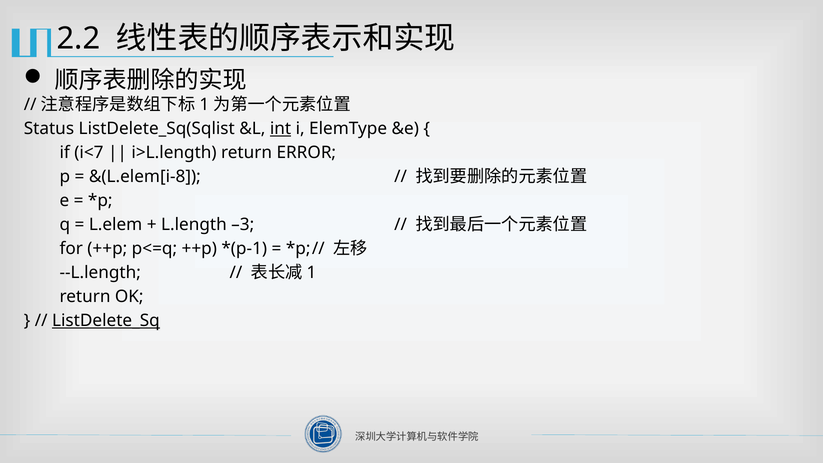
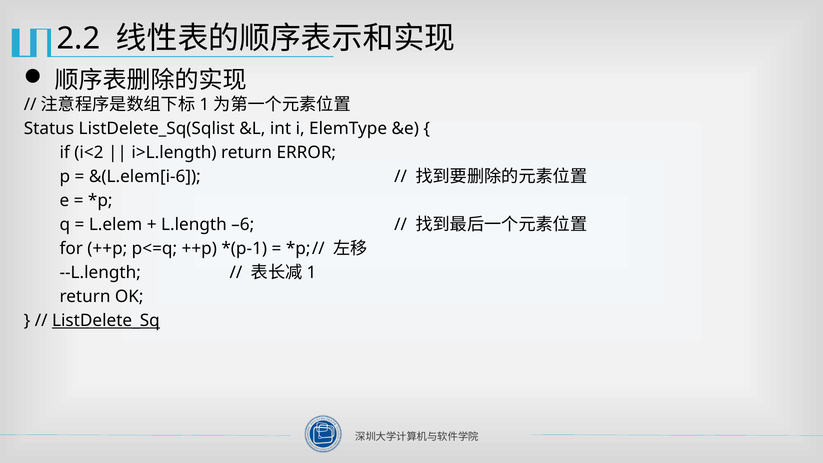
int underline: present -> none (281, 129)
i<7: i<7 -> i<2 (89, 153)
&(L.elem[i-8: &(L.elem[i-8 -> &(L.elem[i-6 (145, 177)
–3: –3 -> –6 (243, 225)
